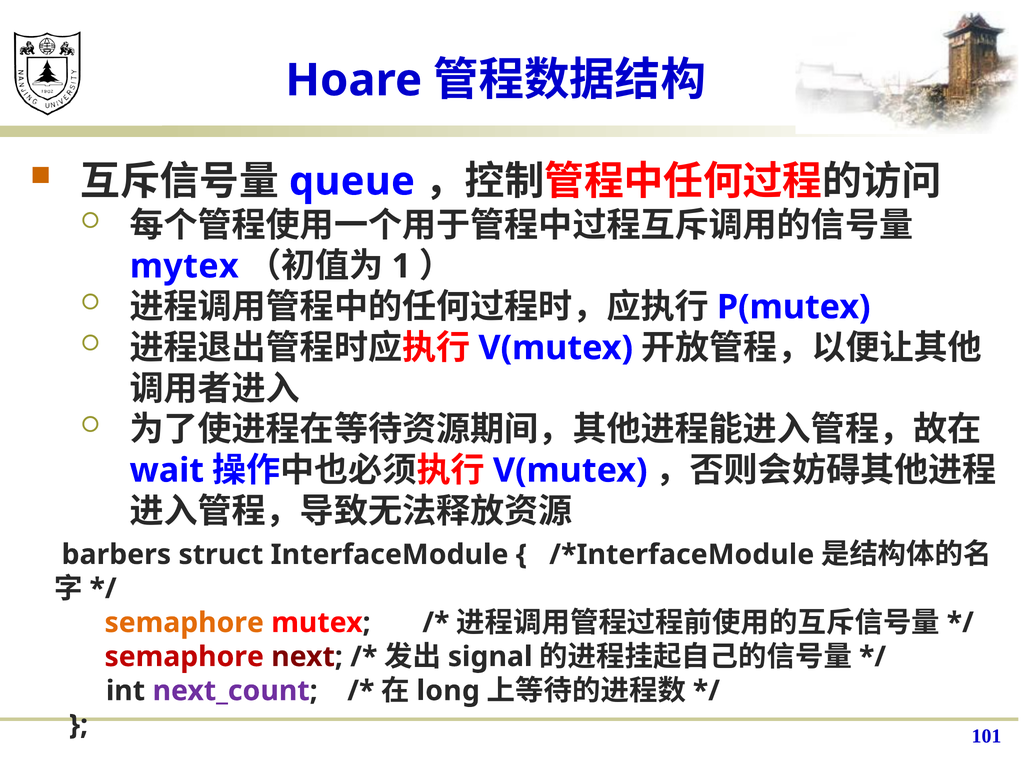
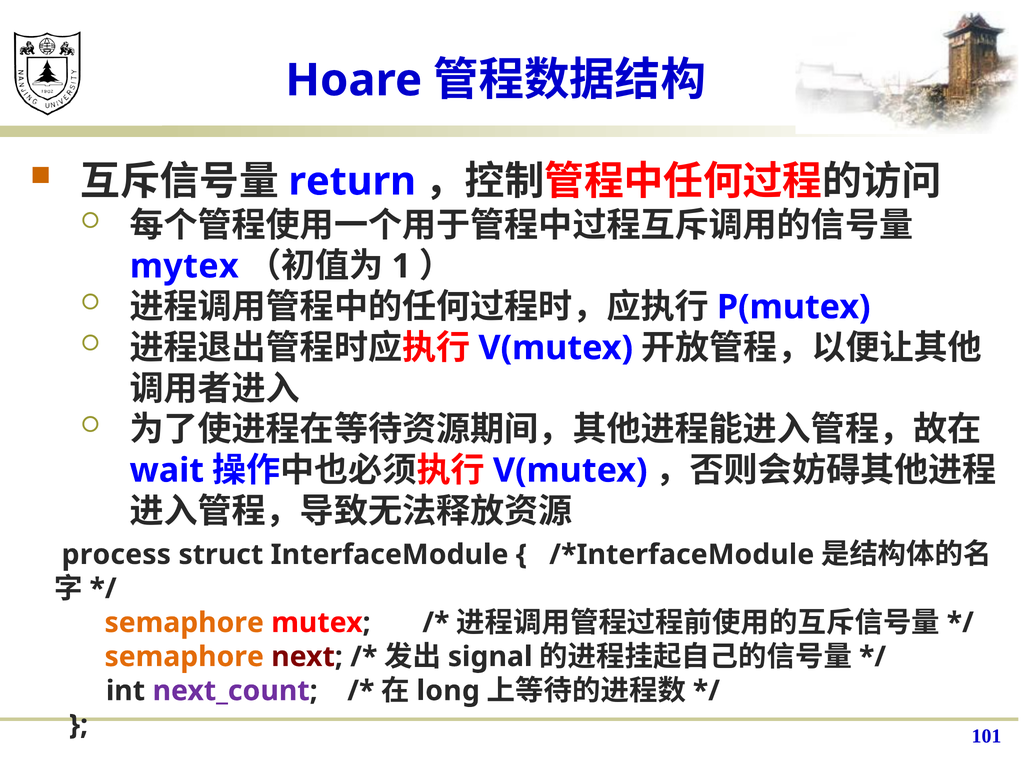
queue: queue -> return (352, 182)
barbers: barbers -> process (116, 555)
semaphore colour: red -> orange (184, 657)
